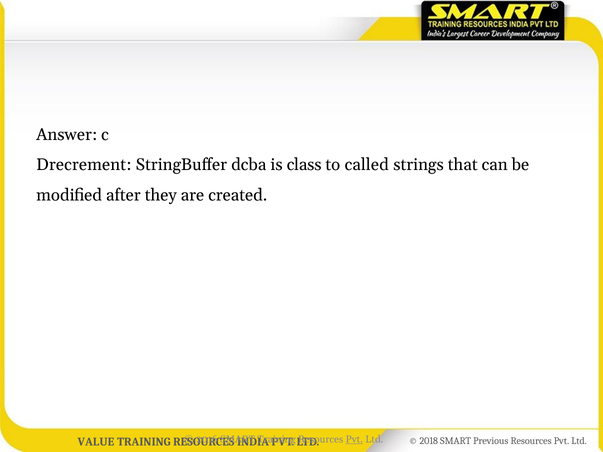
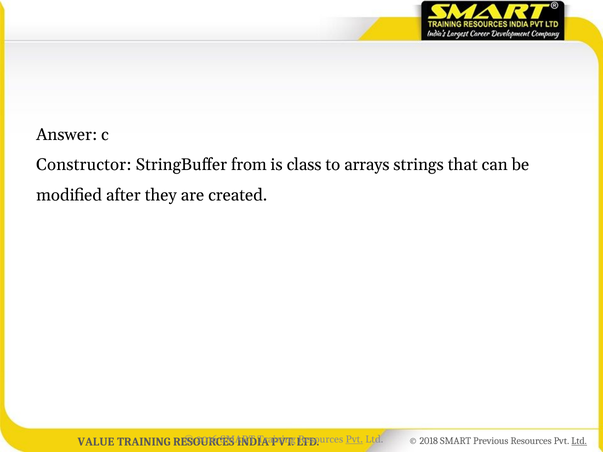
Drecrement: Drecrement -> Constructor (84, 165)
dcba: dcba -> from (249, 165)
called: called -> arrays (367, 165)
Ltd underline: none -> present (579, 441)
